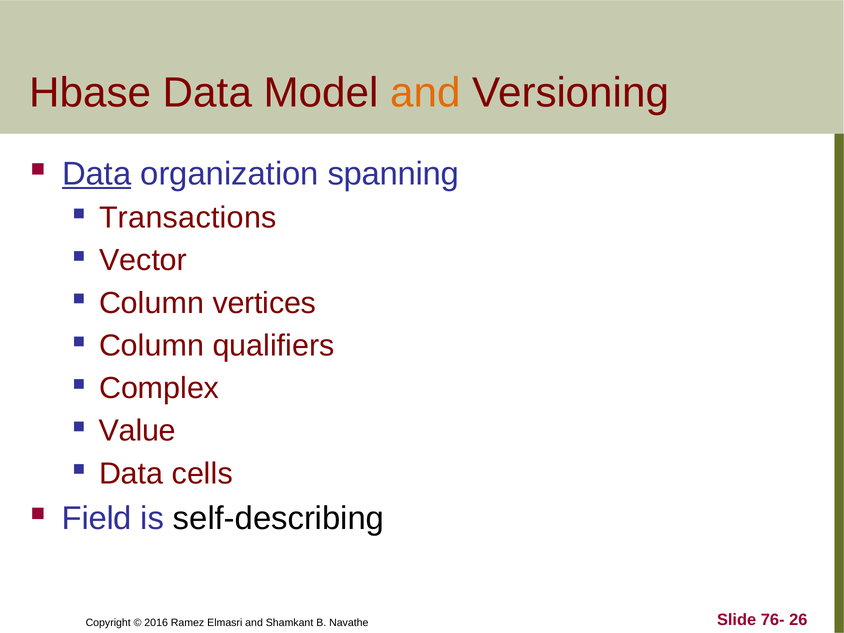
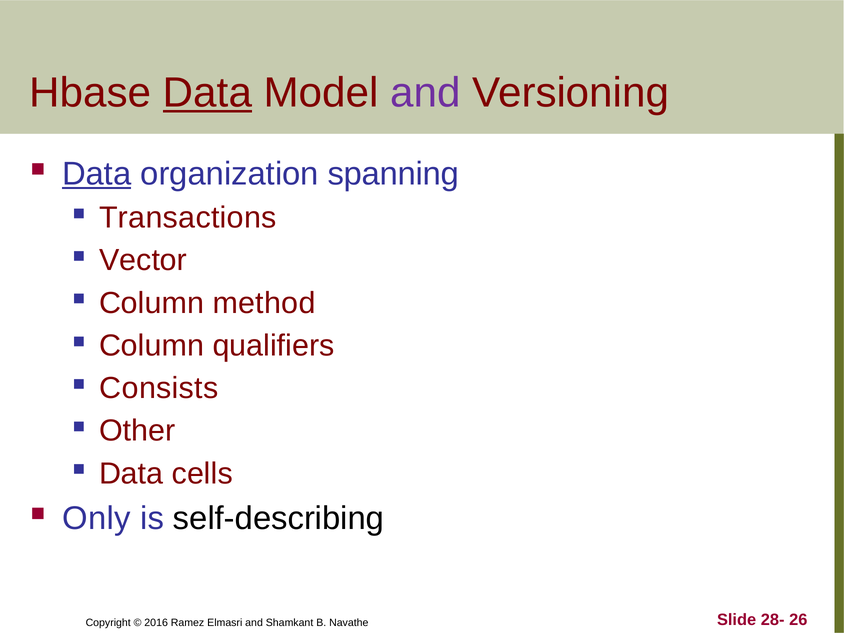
Data underline: none -> present (207, 93)
and colour: orange -> purple (425, 93)
vertices: vertices -> method (264, 303)
Complex: Complex -> Consists (159, 388)
Value: Value -> Other (137, 431)
Field: Field -> Only (97, 518)
76-: 76- -> 28- (773, 620)
